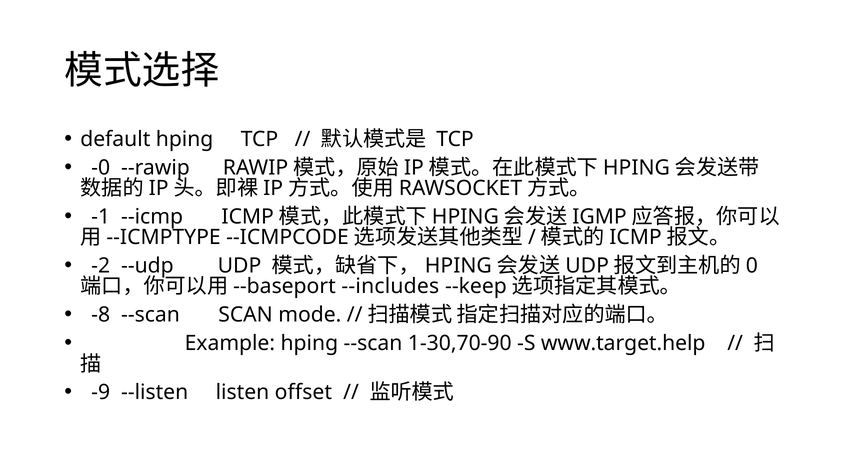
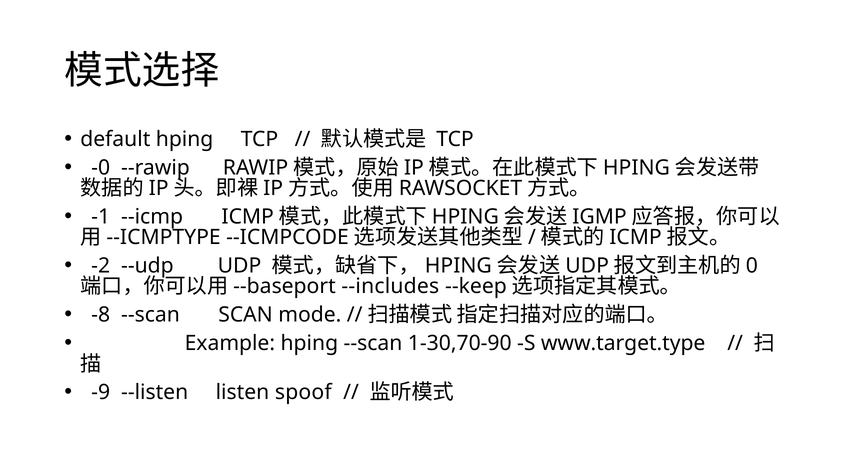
www.target.help: www.target.help -> www.target.type (623, 343)
offset: offset -> spoof (303, 392)
